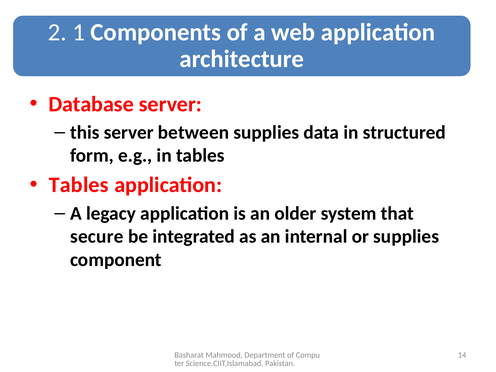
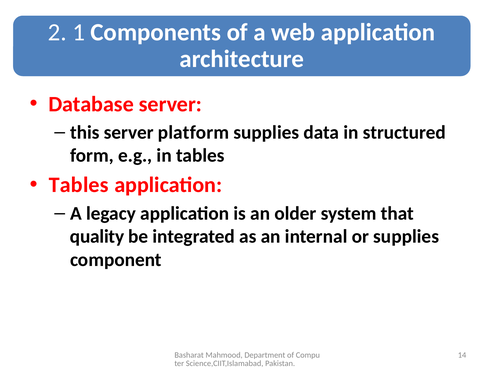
between: between -> platform (194, 133)
secure: secure -> quality (97, 237)
